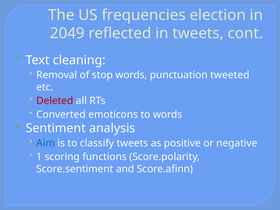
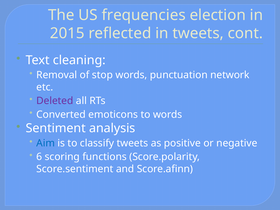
2049: 2049 -> 2015 (67, 33)
tweeted: tweeted -> network (230, 75)
Deleted colour: red -> purple (55, 101)
1: 1 -> 6 (39, 157)
